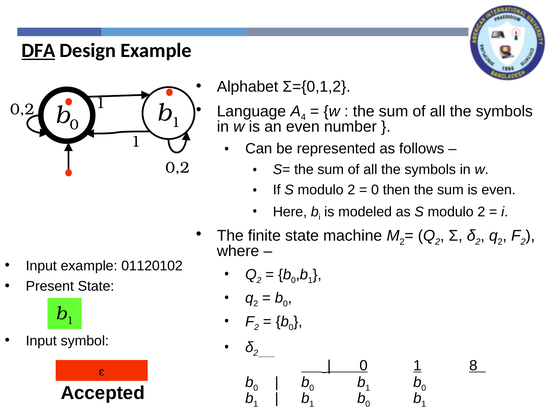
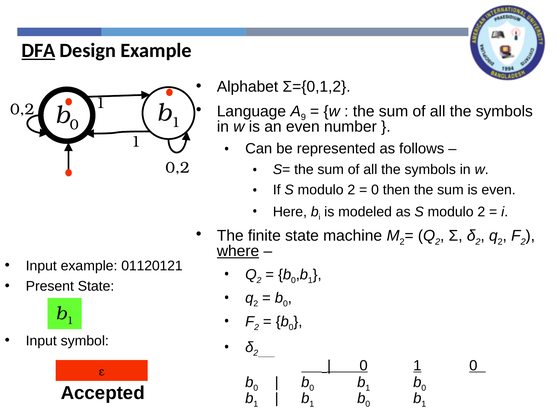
4: 4 -> 9 (303, 117)
where underline: none -> present (238, 251)
01120102: 01120102 -> 01120121 (152, 266)
1 8: 8 -> 0 (473, 366)
